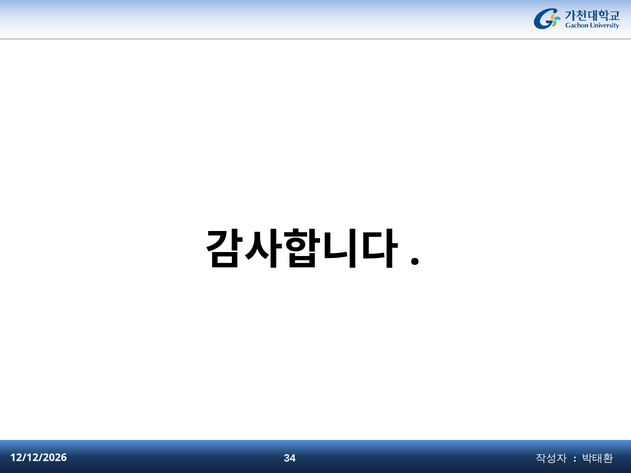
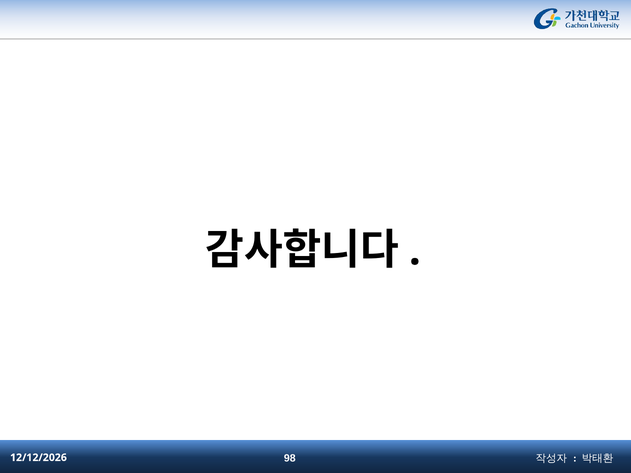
34: 34 -> 98 (290, 458)
